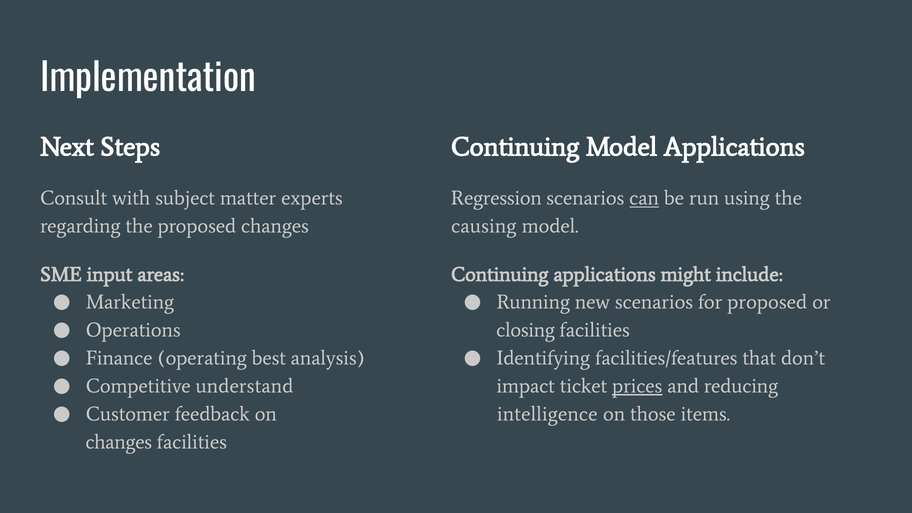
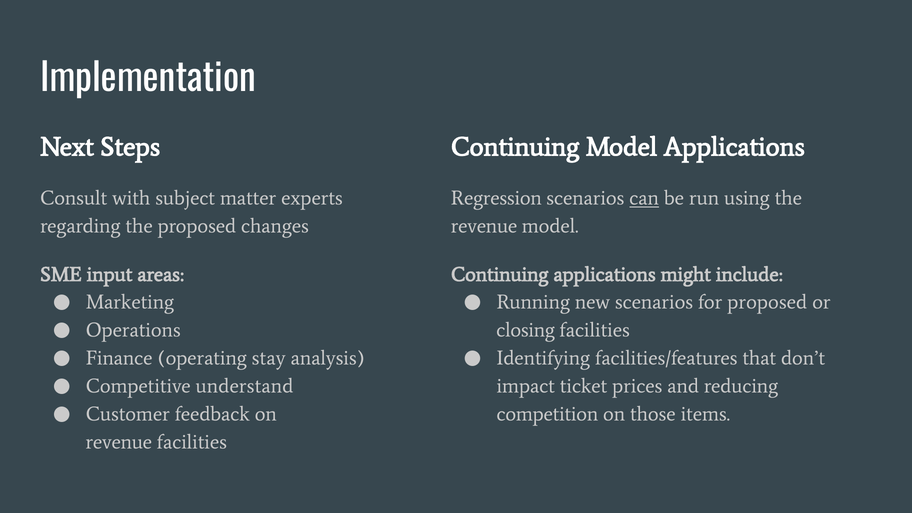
causing: causing -> revenue (484, 226)
best: best -> stay (269, 358)
prices underline: present -> none (637, 386)
intelligence: intelligence -> competition (547, 414)
changes: changes -> revenue (119, 442)
